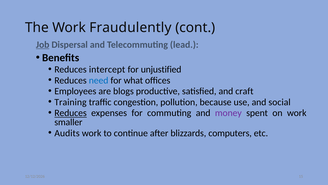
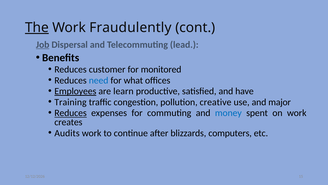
The underline: none -> present (37, 28)
intercept: intercept -> customer (107, 69)
unjustified: unjustified -> monitored (161, 69)
Employees underline: none -> present (75, 91)
blogs: blogs -> learn (123, 91)
craft: craft -> have (244, 91)
because: because -> creative (216, 102)
social: social -> major (280, 102)
money colour: purple -> blue (228, 113)
smaller: smaller -> creates (68, 122)
